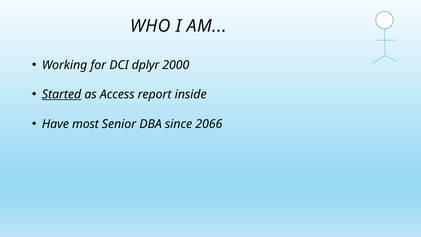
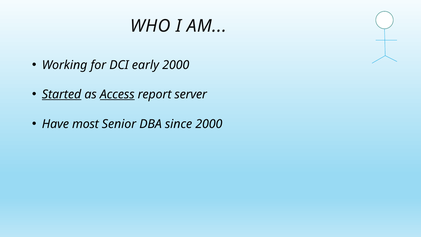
dplyr: dplyr -> early (145, 65)
Access underline: none -> present (117, 94)
inside: inside -> server (191, 94)
since 2066: 2066 -> 2000 (209, 124)
